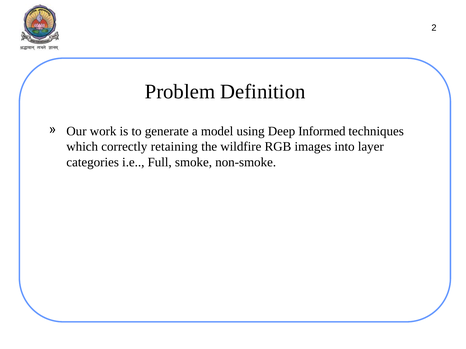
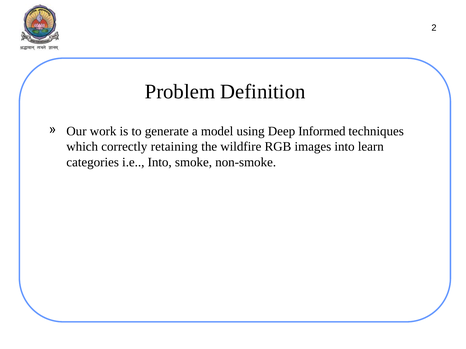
layer: layer -> learn (371, 147)
i.e Full: Full -> Into (160, 162)
